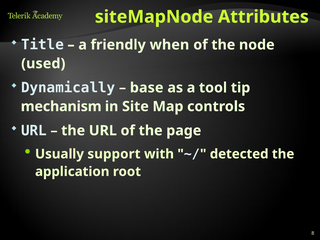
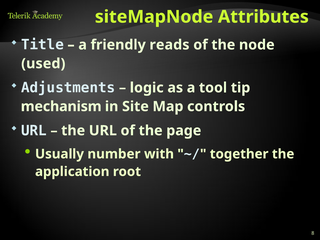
when: when -> reads (169, 45)
Dynamically: Dynamically -> Adjustments (68, 88)
base: base -> logic (147, 88)
support: support -> number (114, 154)
detected: detected -> together (239, 154)
